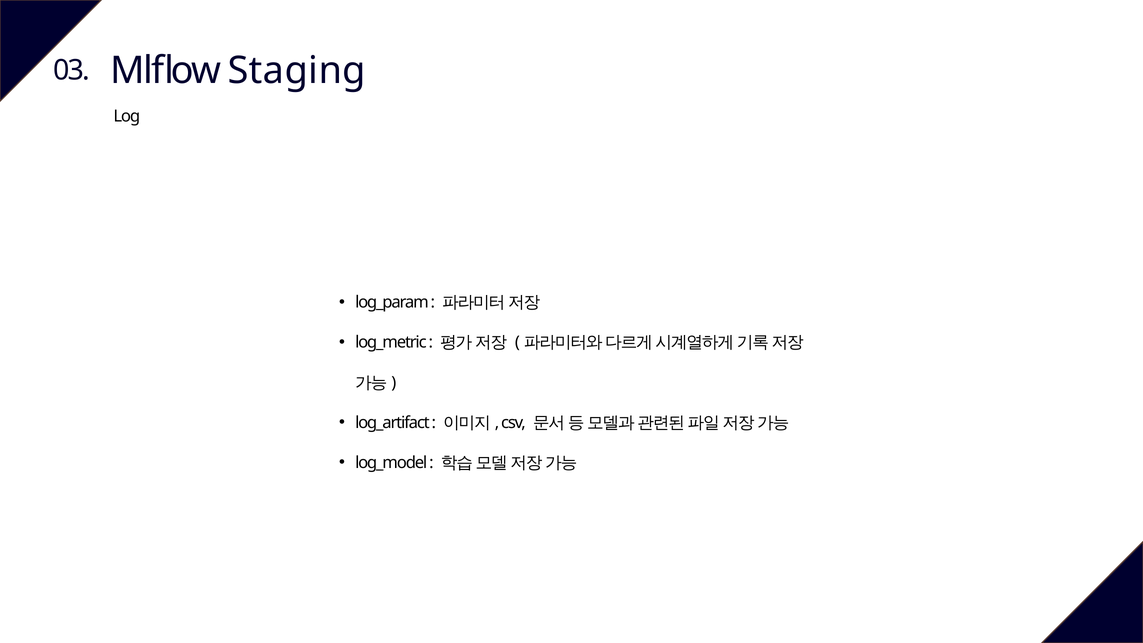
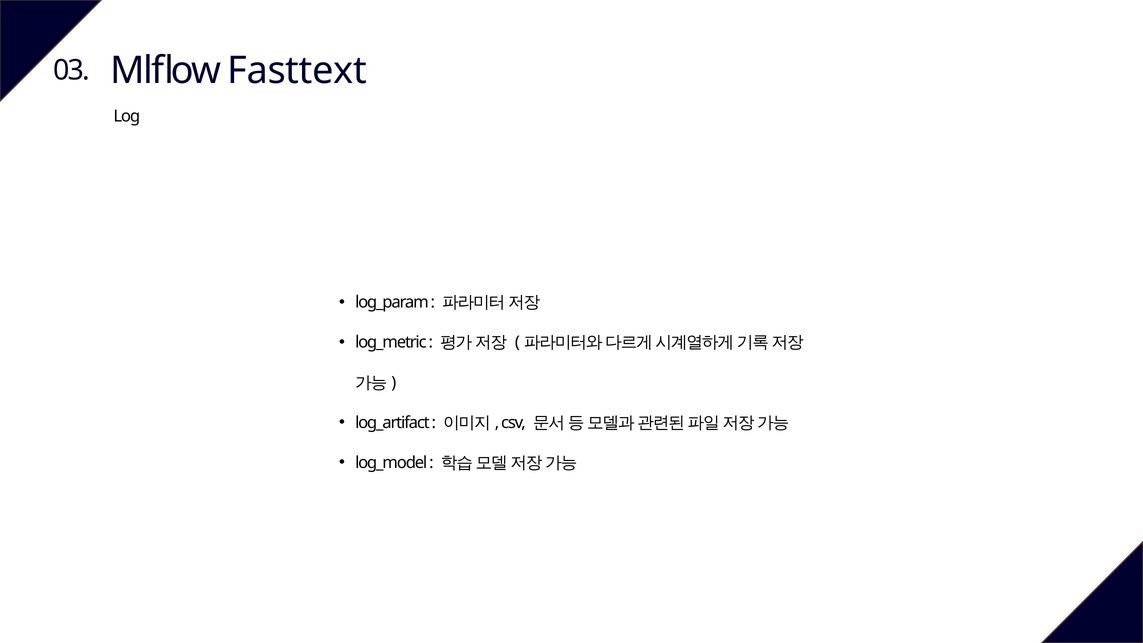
Staging: Staging -> Fasttext (297, 71)
